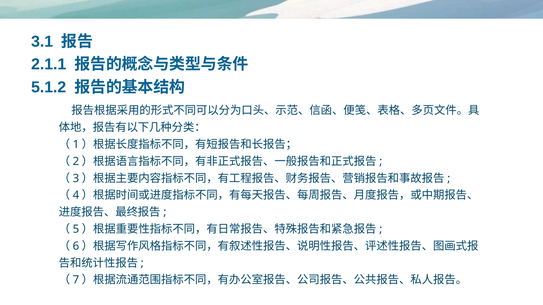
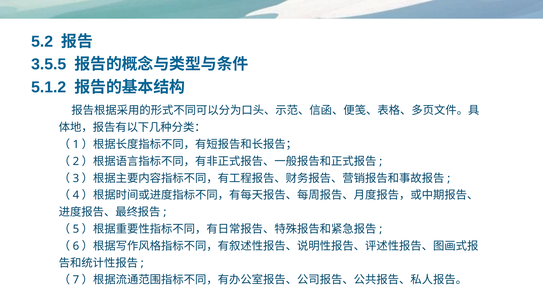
3.1: 3.1 -> 5.2 (42, 42)
2.1.1: 2.1.1 -> 3.5.5 (49, 65)
